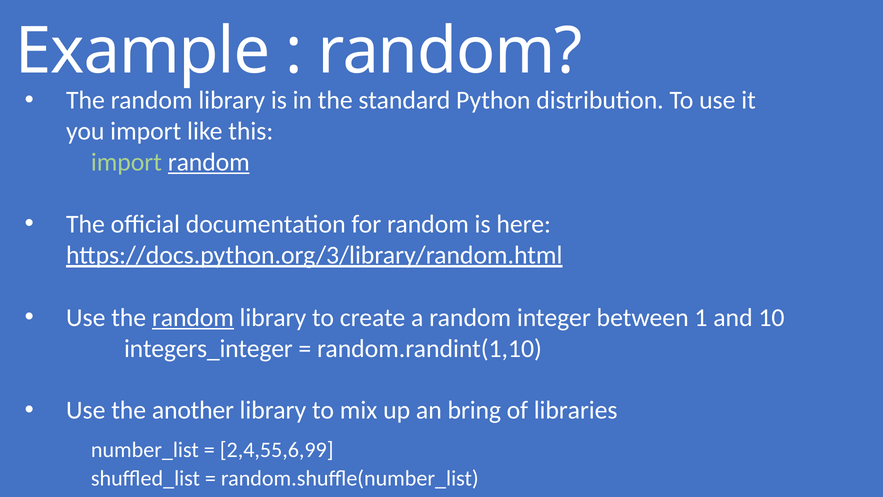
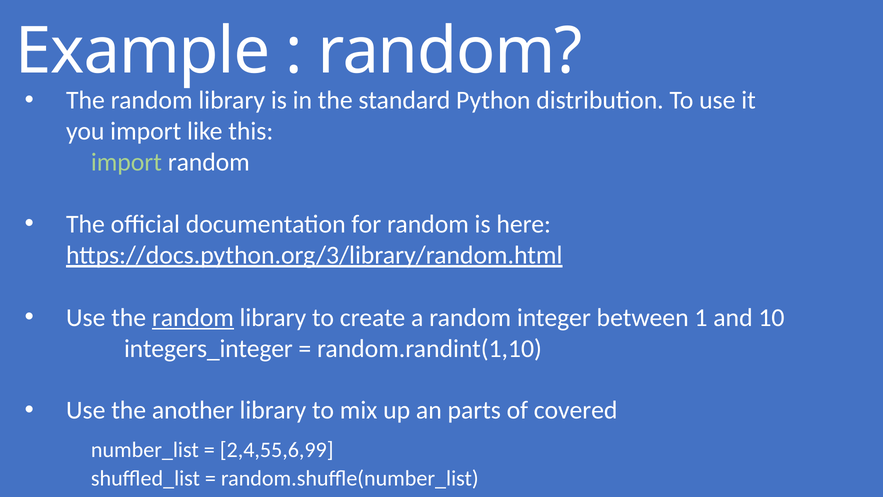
random underline: present -> none (209, 162)
bring: bring -> parts (474, 410)
libraries: libraries -> covered (576, 410)
